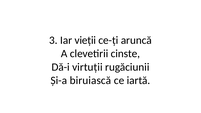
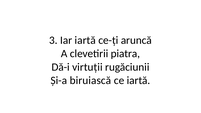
Iar vieții: vieții -> iartă (85, 40)
cinste: cinste -> piatra (125, 54)
